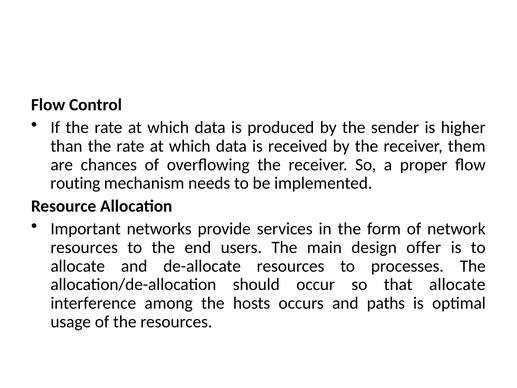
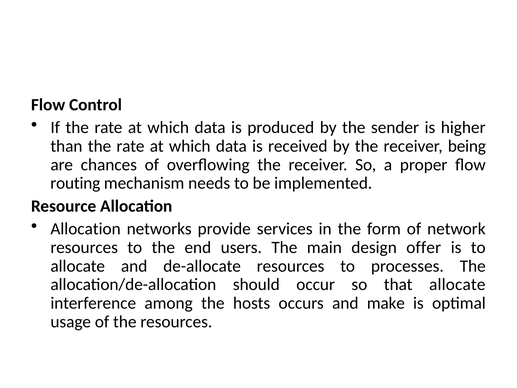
them: them -> being (467, 146)
Important: Important -> Allocation (86, 229)
paths: paths -> make (386, 303)
